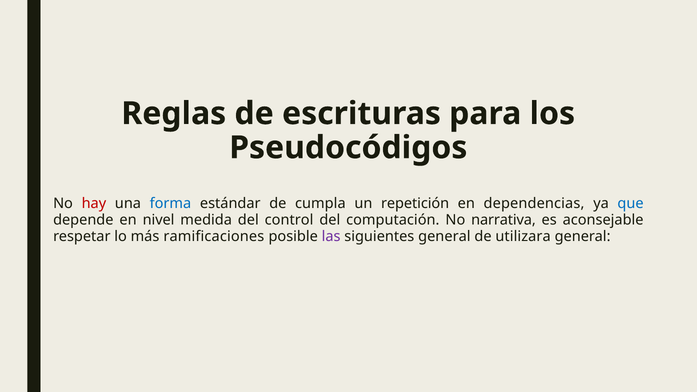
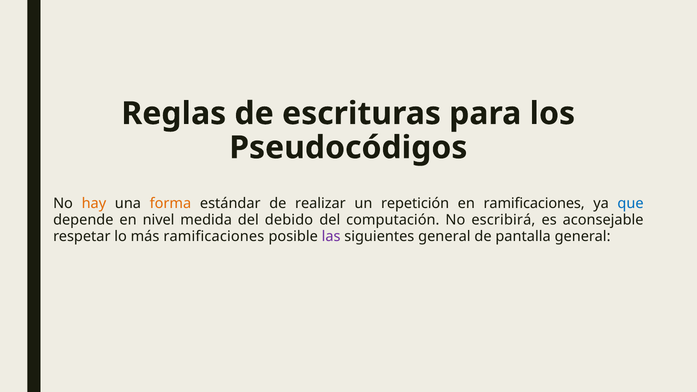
hay colour: red -> orange (94, 204)
forma colour: blue -> orange (170, 204)
cumpla: cumpla -> realizar (320, 204)
en dependencias: dependencias -> ramificaciones (534, 204)
control: control -> debido (289, 220)
narrativa: narrativa -> escribirá (503, 220)
utilizara: utilizara -> pantalla (523, 236)
